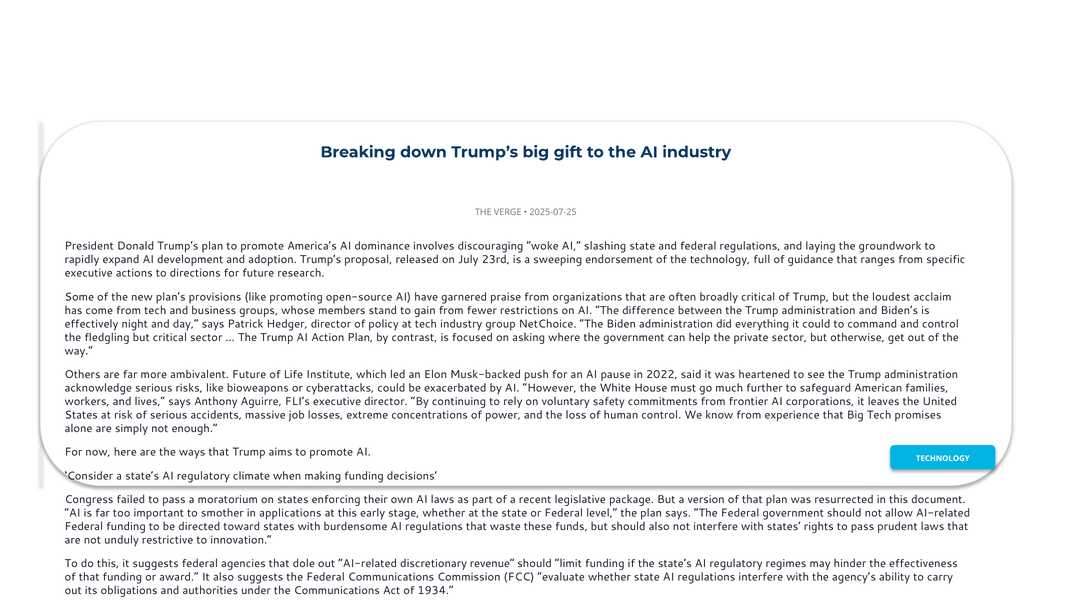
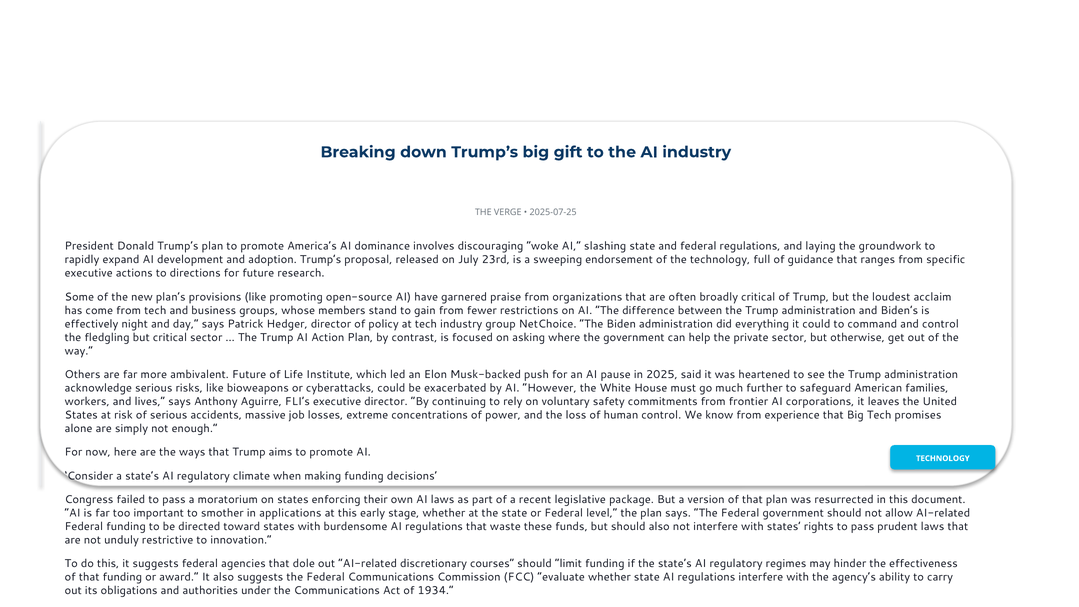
2022: 2022 -> 2025 (662, 375)
discretionary revenue: revenue -> courses (492, 564)
